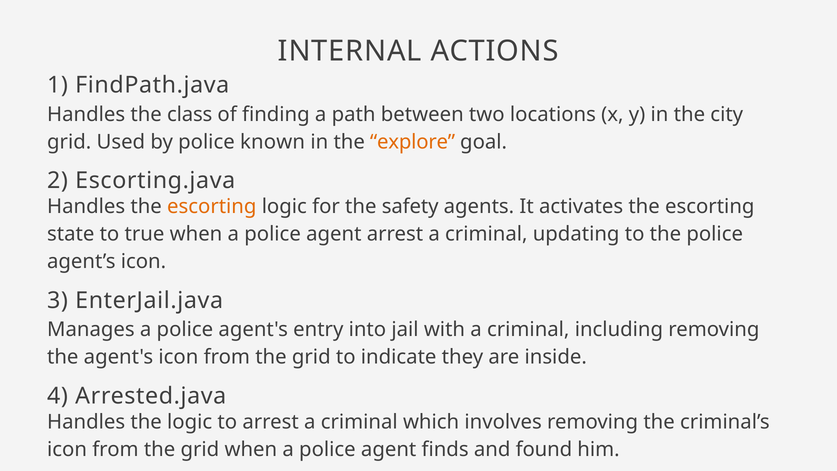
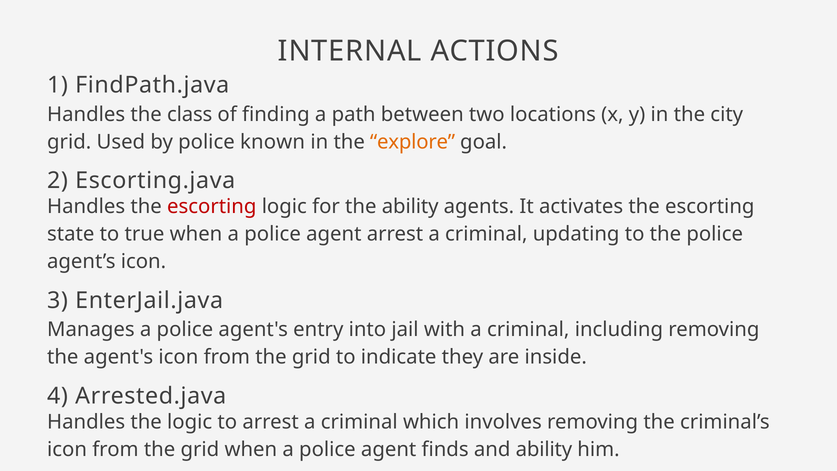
escorting colour: orange -> red (212, 206)
the safety: safety -> ability (410, 206)
and found: found -> ability (544, 449)
